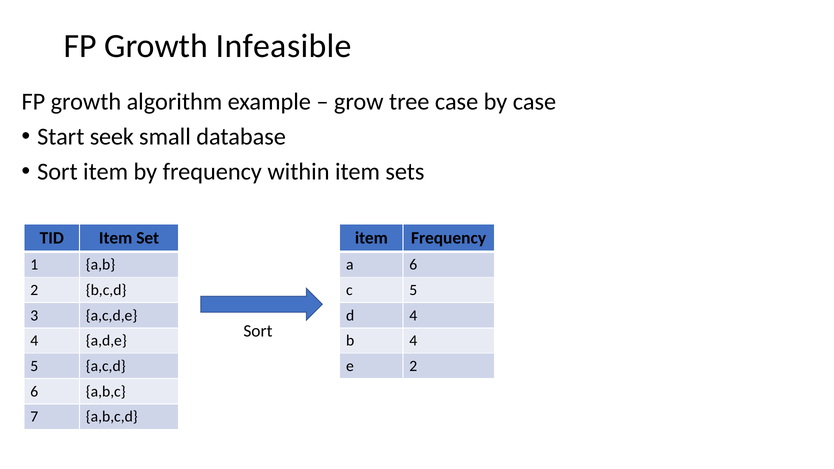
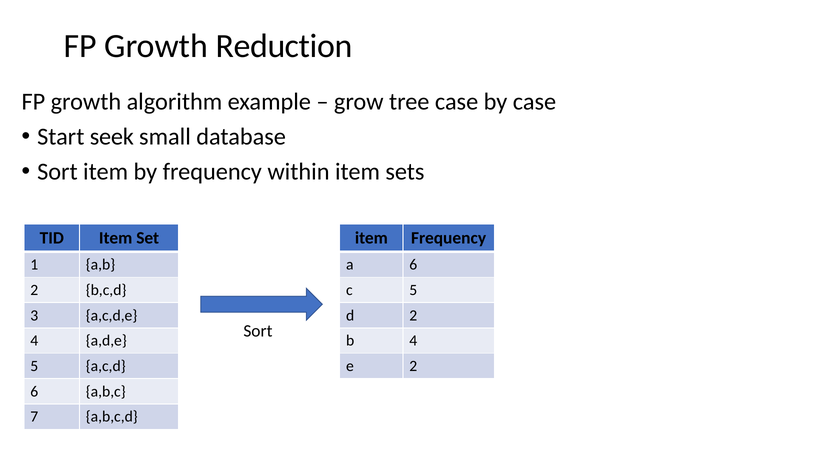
Infeasible: Infeasible -> Reduction (284, 46)
d 4: 4 -> 2 (413, 315)
